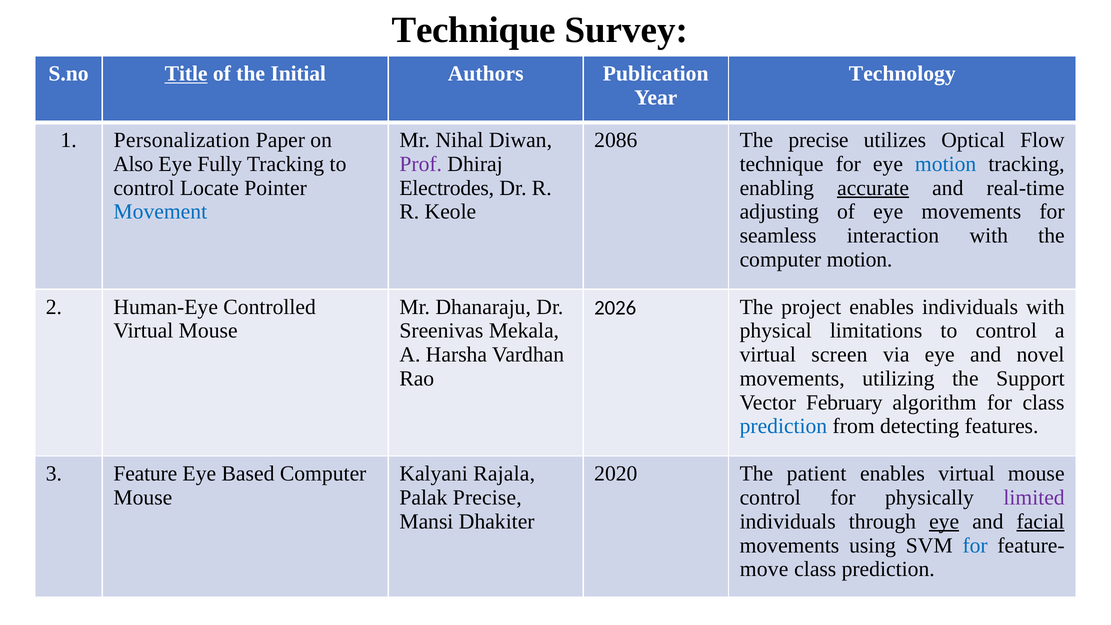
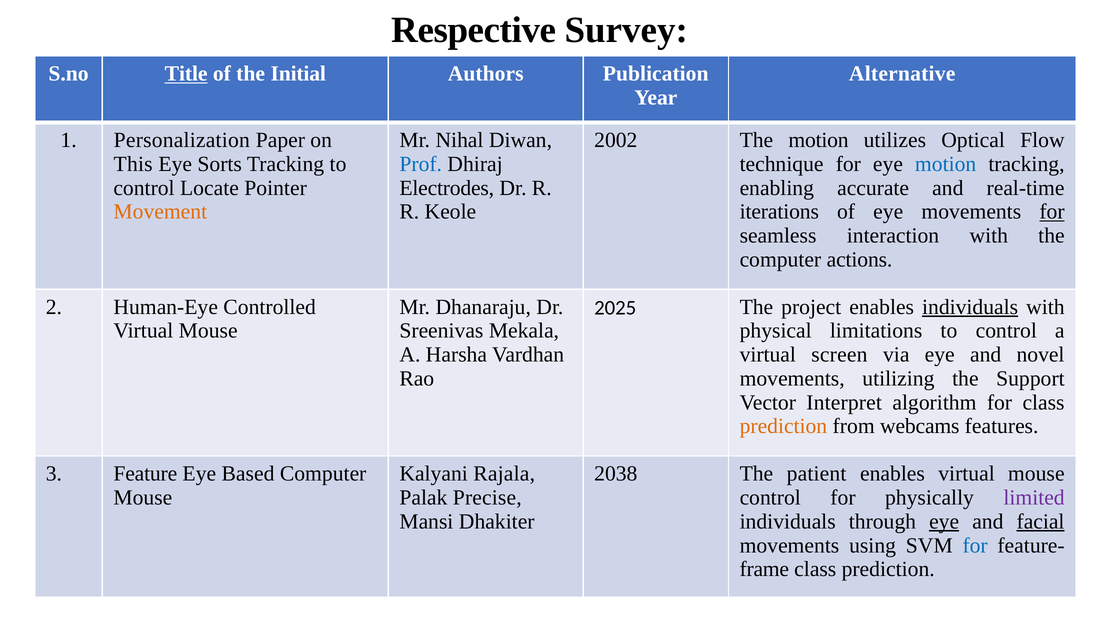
Technique: Technique -> Respective (474, 30)
Technology: Technology -> Alternative (902, 74)
2086: 2086 -> 2002 (616, 140)
The precise: precise -> motion (819, 140)
Also: Also -> This (133, 164)
Fully: Fully -> Sorts (220, 164)
Prof colour: purple -> blue (421, 164)
accurate underline: present -> none (873, 188)
Movement colour: blue -> orange (160, 212)
adjusting: adjusting -> iterations (779, 212)
for underline: none -> present (1052, 212)
computer motion: motion -> actions (860, 260)
2026: 2026 -> 2025 (615, 308)
individuals underline: none -> present (970, 307)
February: February -> Interpret (844, 402)
prediction colour: blue -> orange (783, 426)
detecting: detecting -> webcams (920, 426)
2020: 2020 -> 2038 (616, 474)
move: move -> frame (764, 569)
